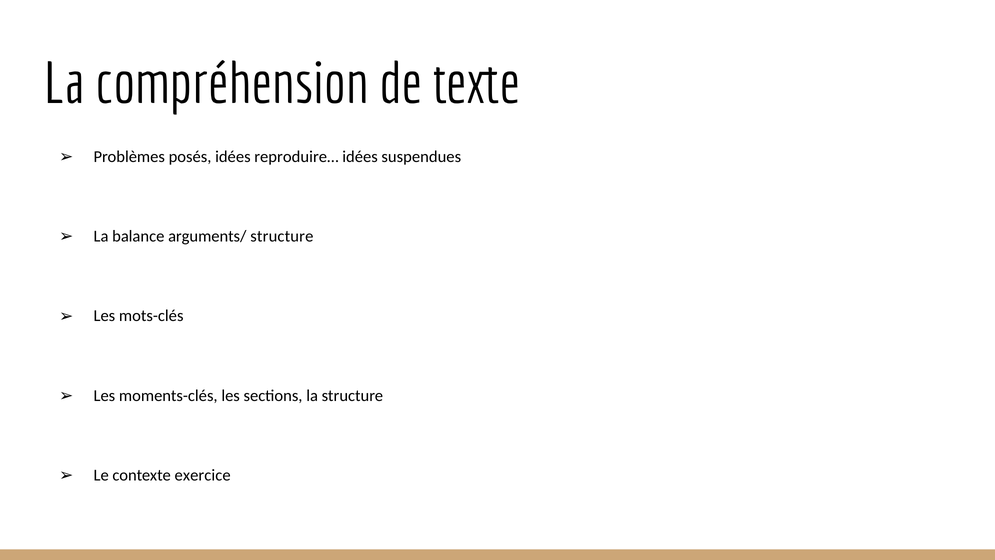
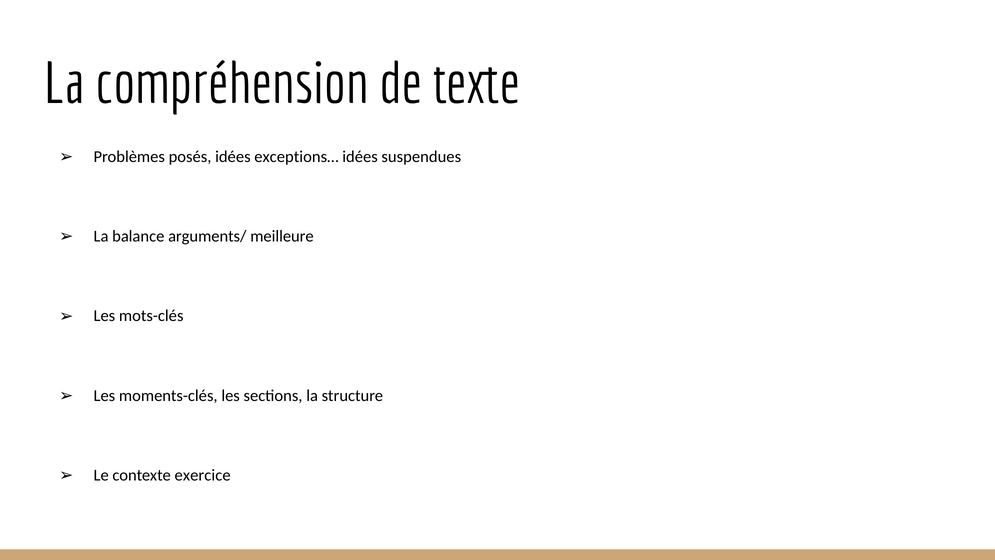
reproduire…: reproduire… -> exceptions… (296, 157)
arguments/ structure: structure -> meilleure (282, 236)
